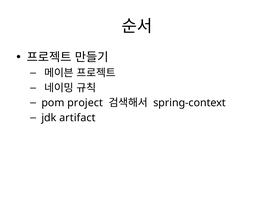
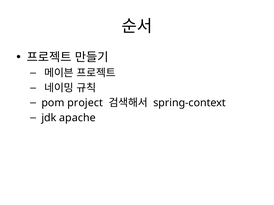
artifact: artifact -> apache (77, 118)
